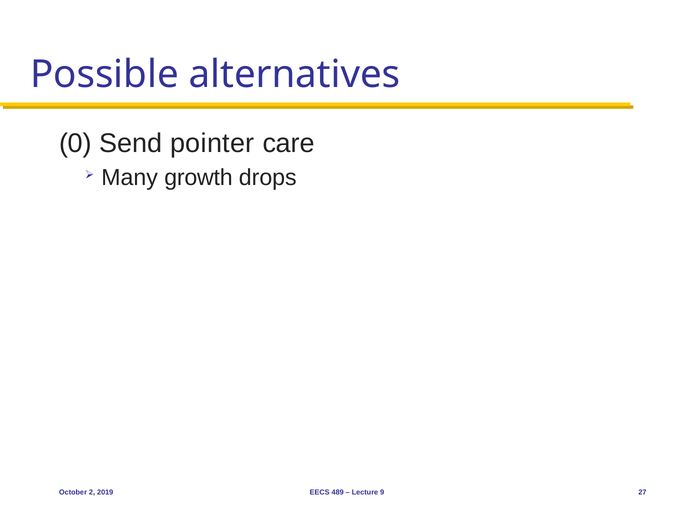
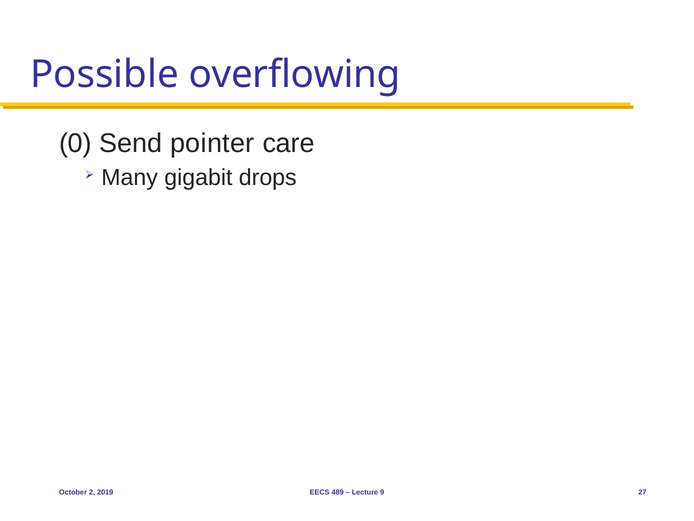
alternatives: alternatives -> overflowing (295, 74)
growth: growth -> gigabit (198, 177)
